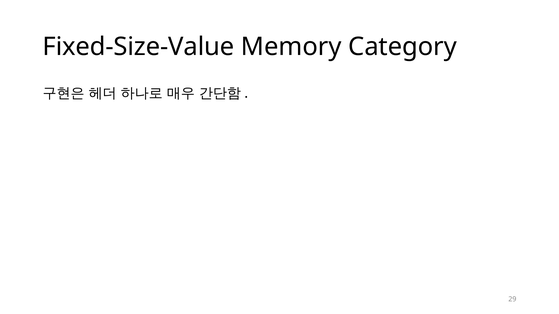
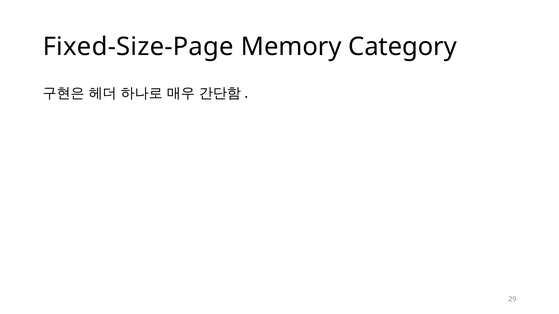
Fixed-Size-Value: Fixed-Size-Value -> Fixed-Size-Page (138, 47)
